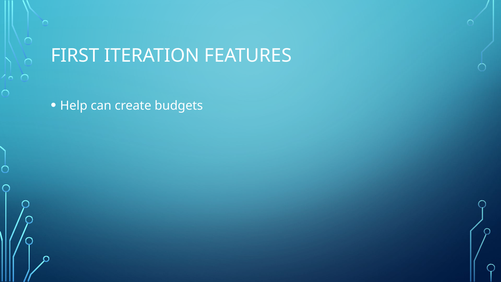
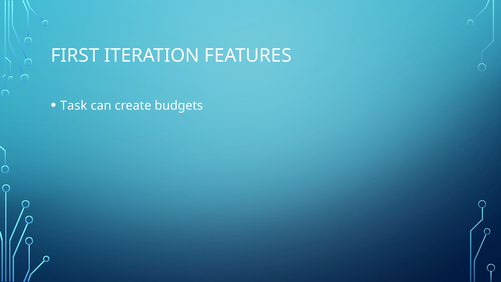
Help: Help -> Task (74, 106)
